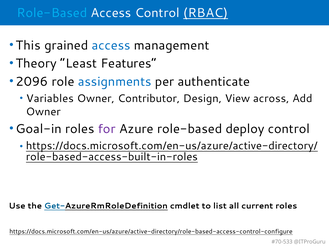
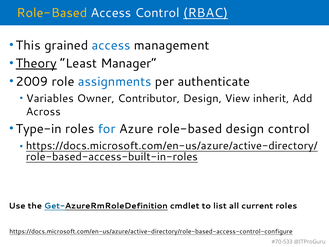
Role-Based colour: light blue -> yellow (52, 13)
Theory underline: none -> present (36, 63)
Features: Features -> Manager (129, 63)
2096: 2096 -> 2009 (32, 82)
across: across -> inherit (271, 98)
Owner: Owner -> Across (43, 112)
Goal-in: Goal-in -> Type-in (39, 129)
for colour: purple -> blue (107, 129)
role-based deploy: deploy -> design (245, 129)
